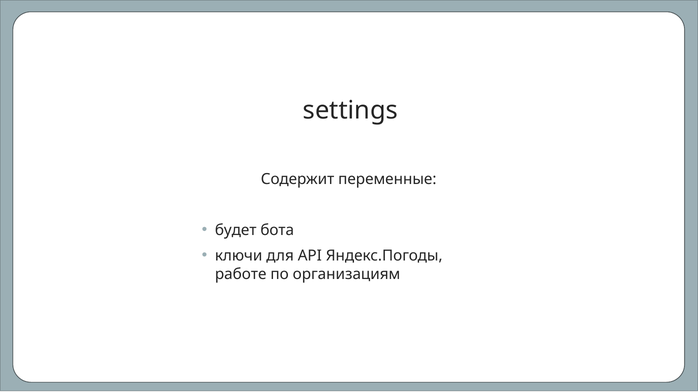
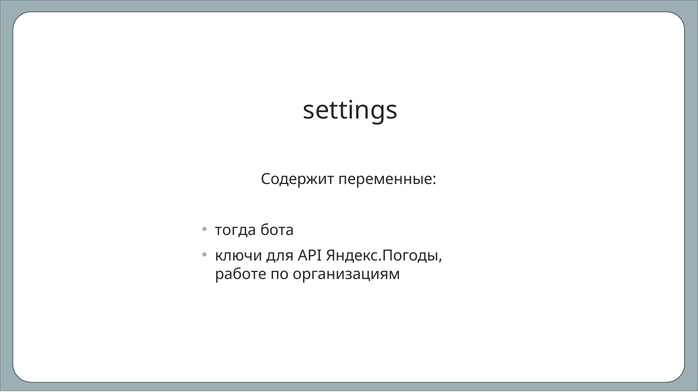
будет: будет -> тогда (236, 231)
